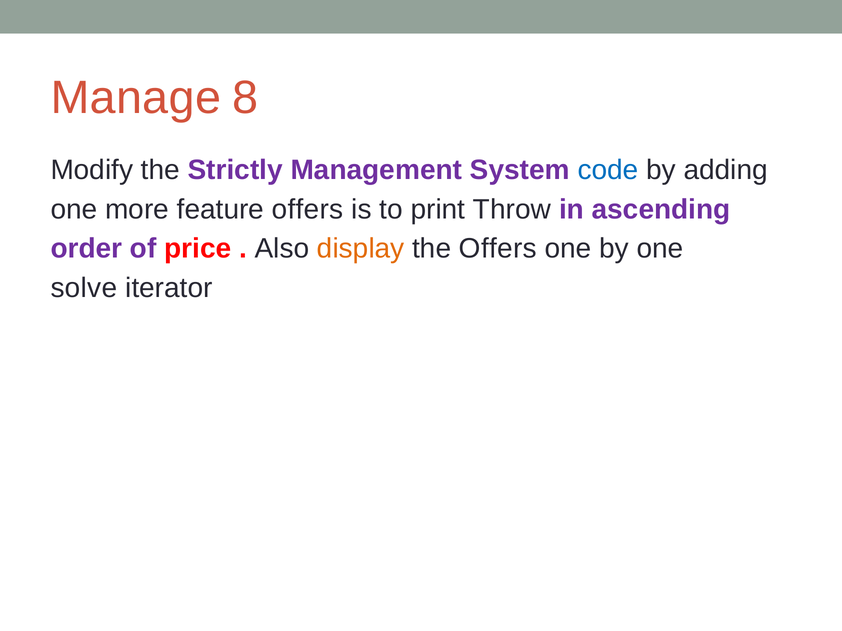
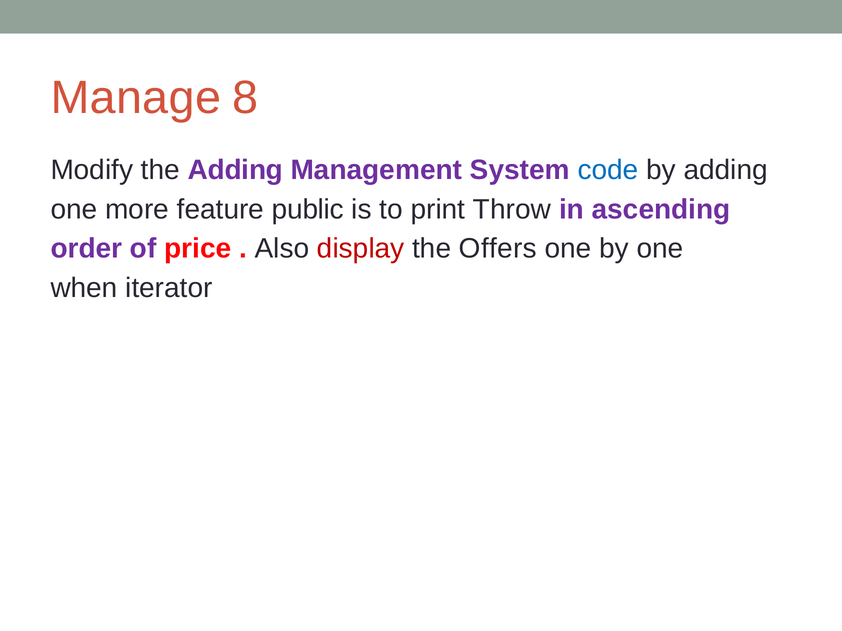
the Strictly: Strictly -> Adding (235, 170)
feature offers: offers -> public (308, 210)
display colour: orange -> red (361, 249)
solve: solve -> when (84, 288)
